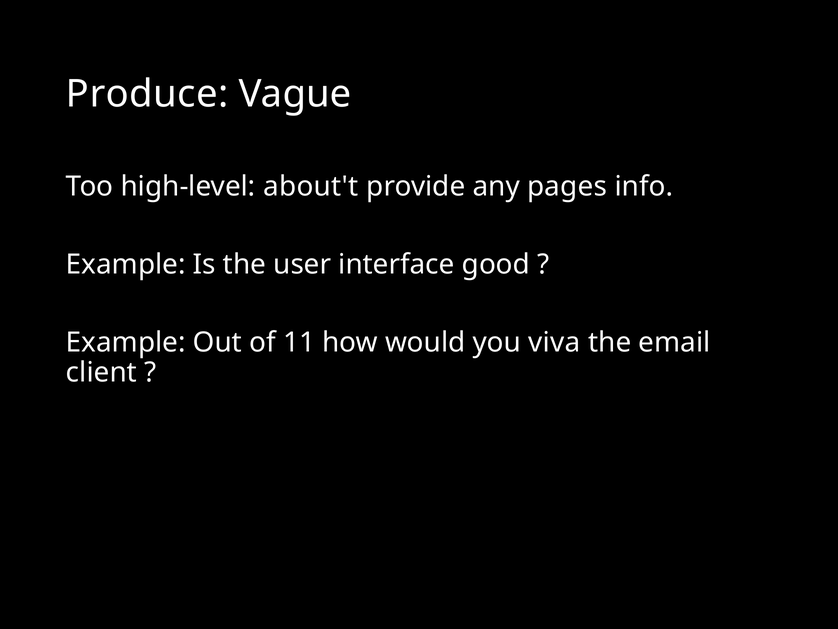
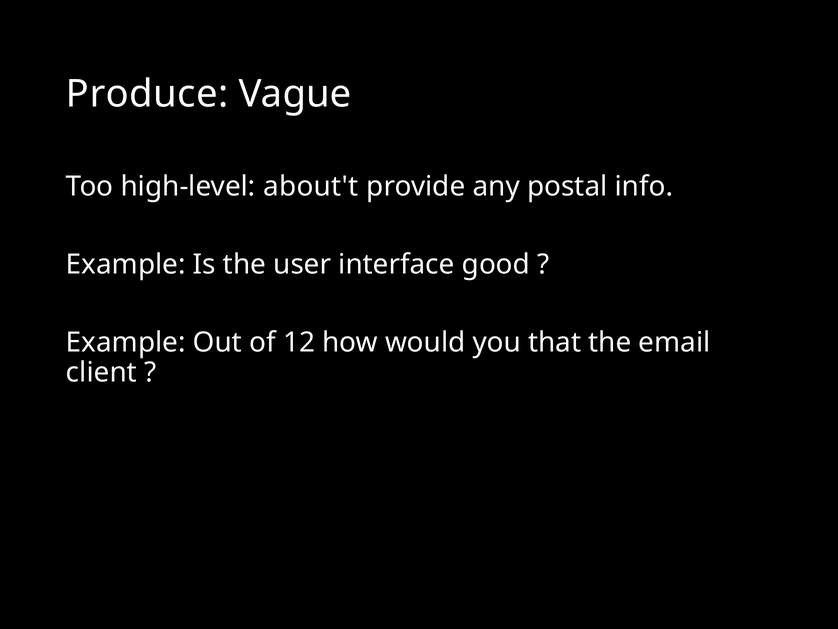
pages: pages -> postal (567, 186)
11: 11 -> 12 (299, 342)
viva: viva -> that (555, 342)
